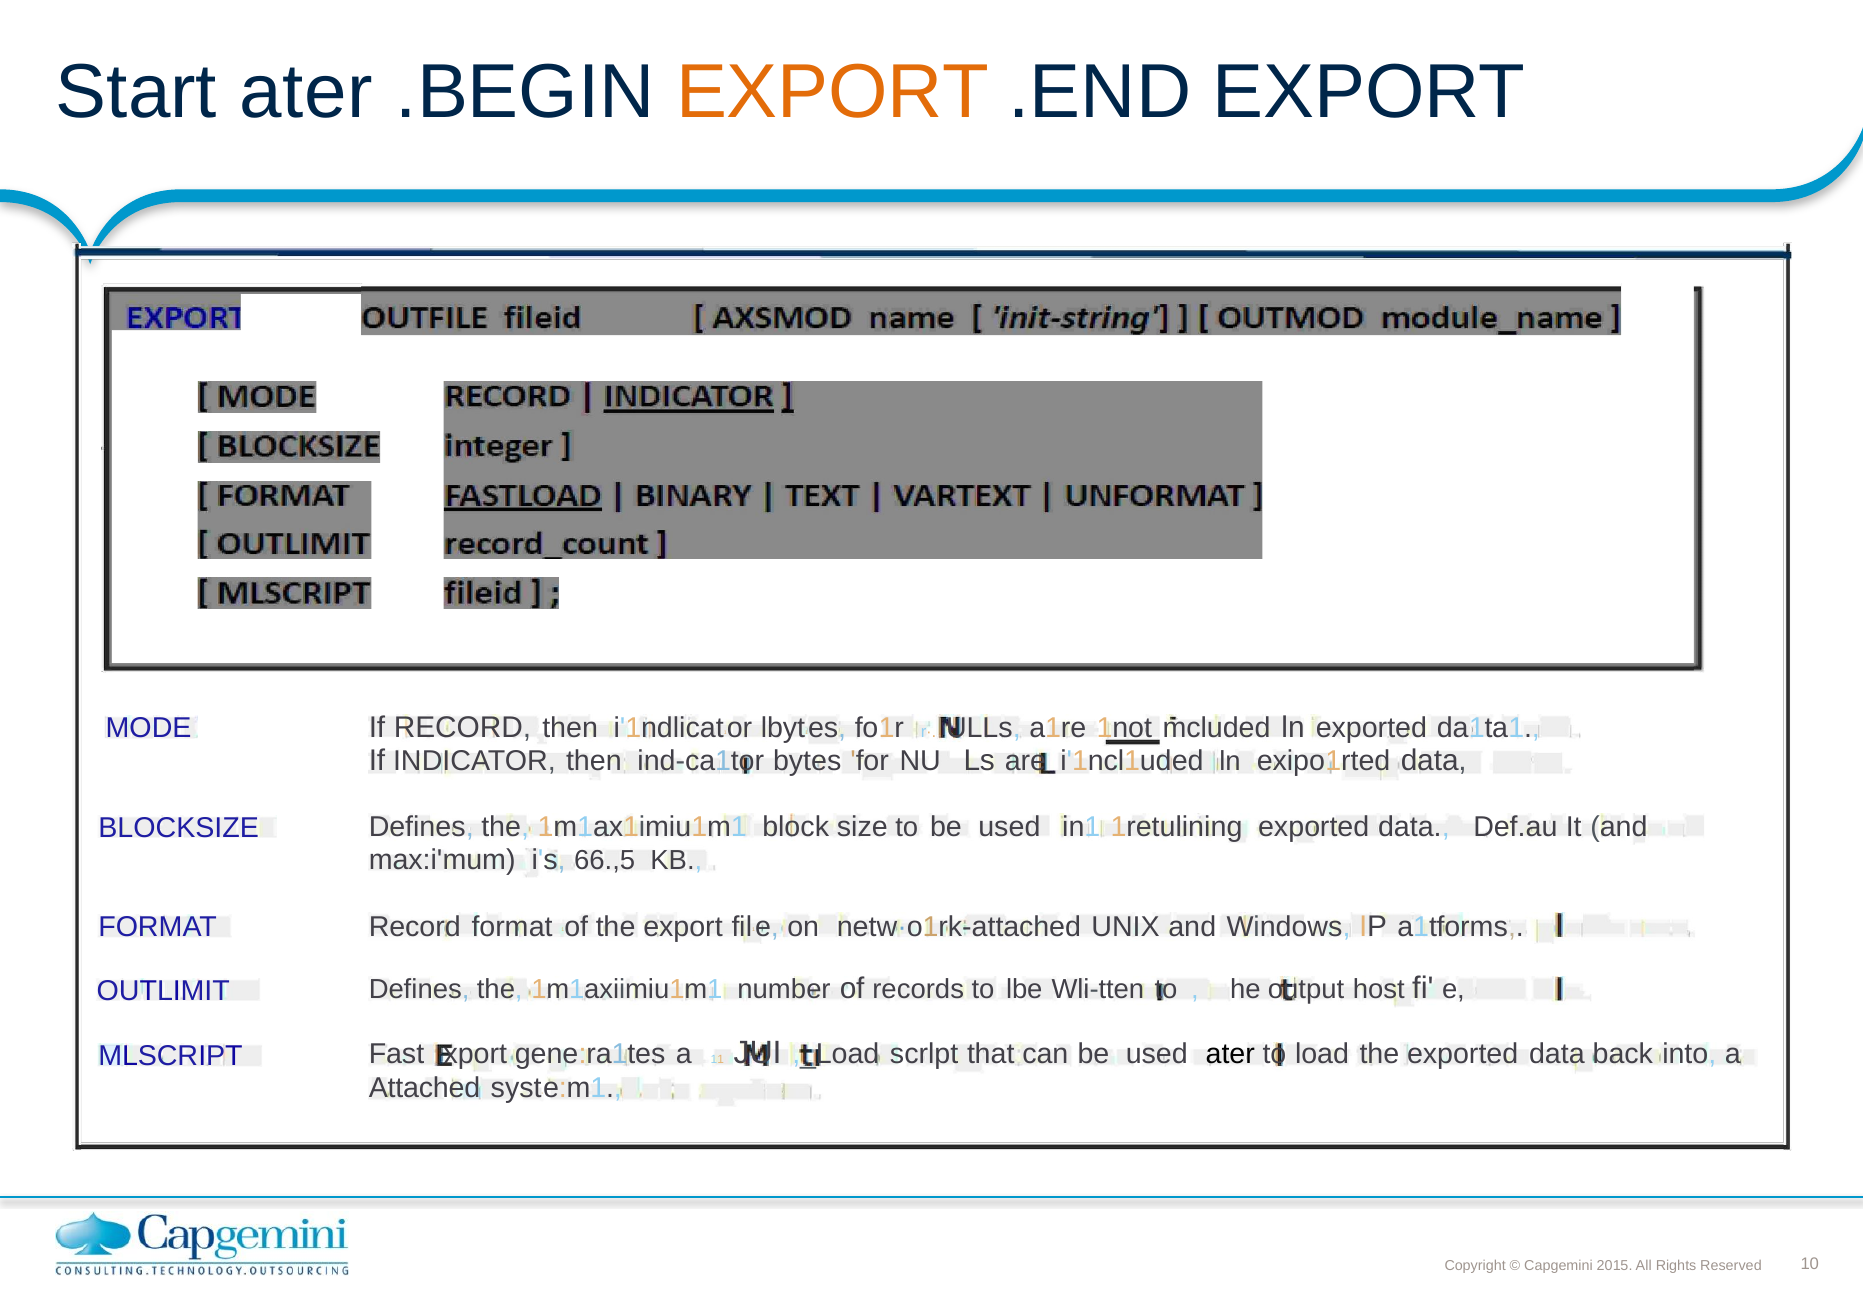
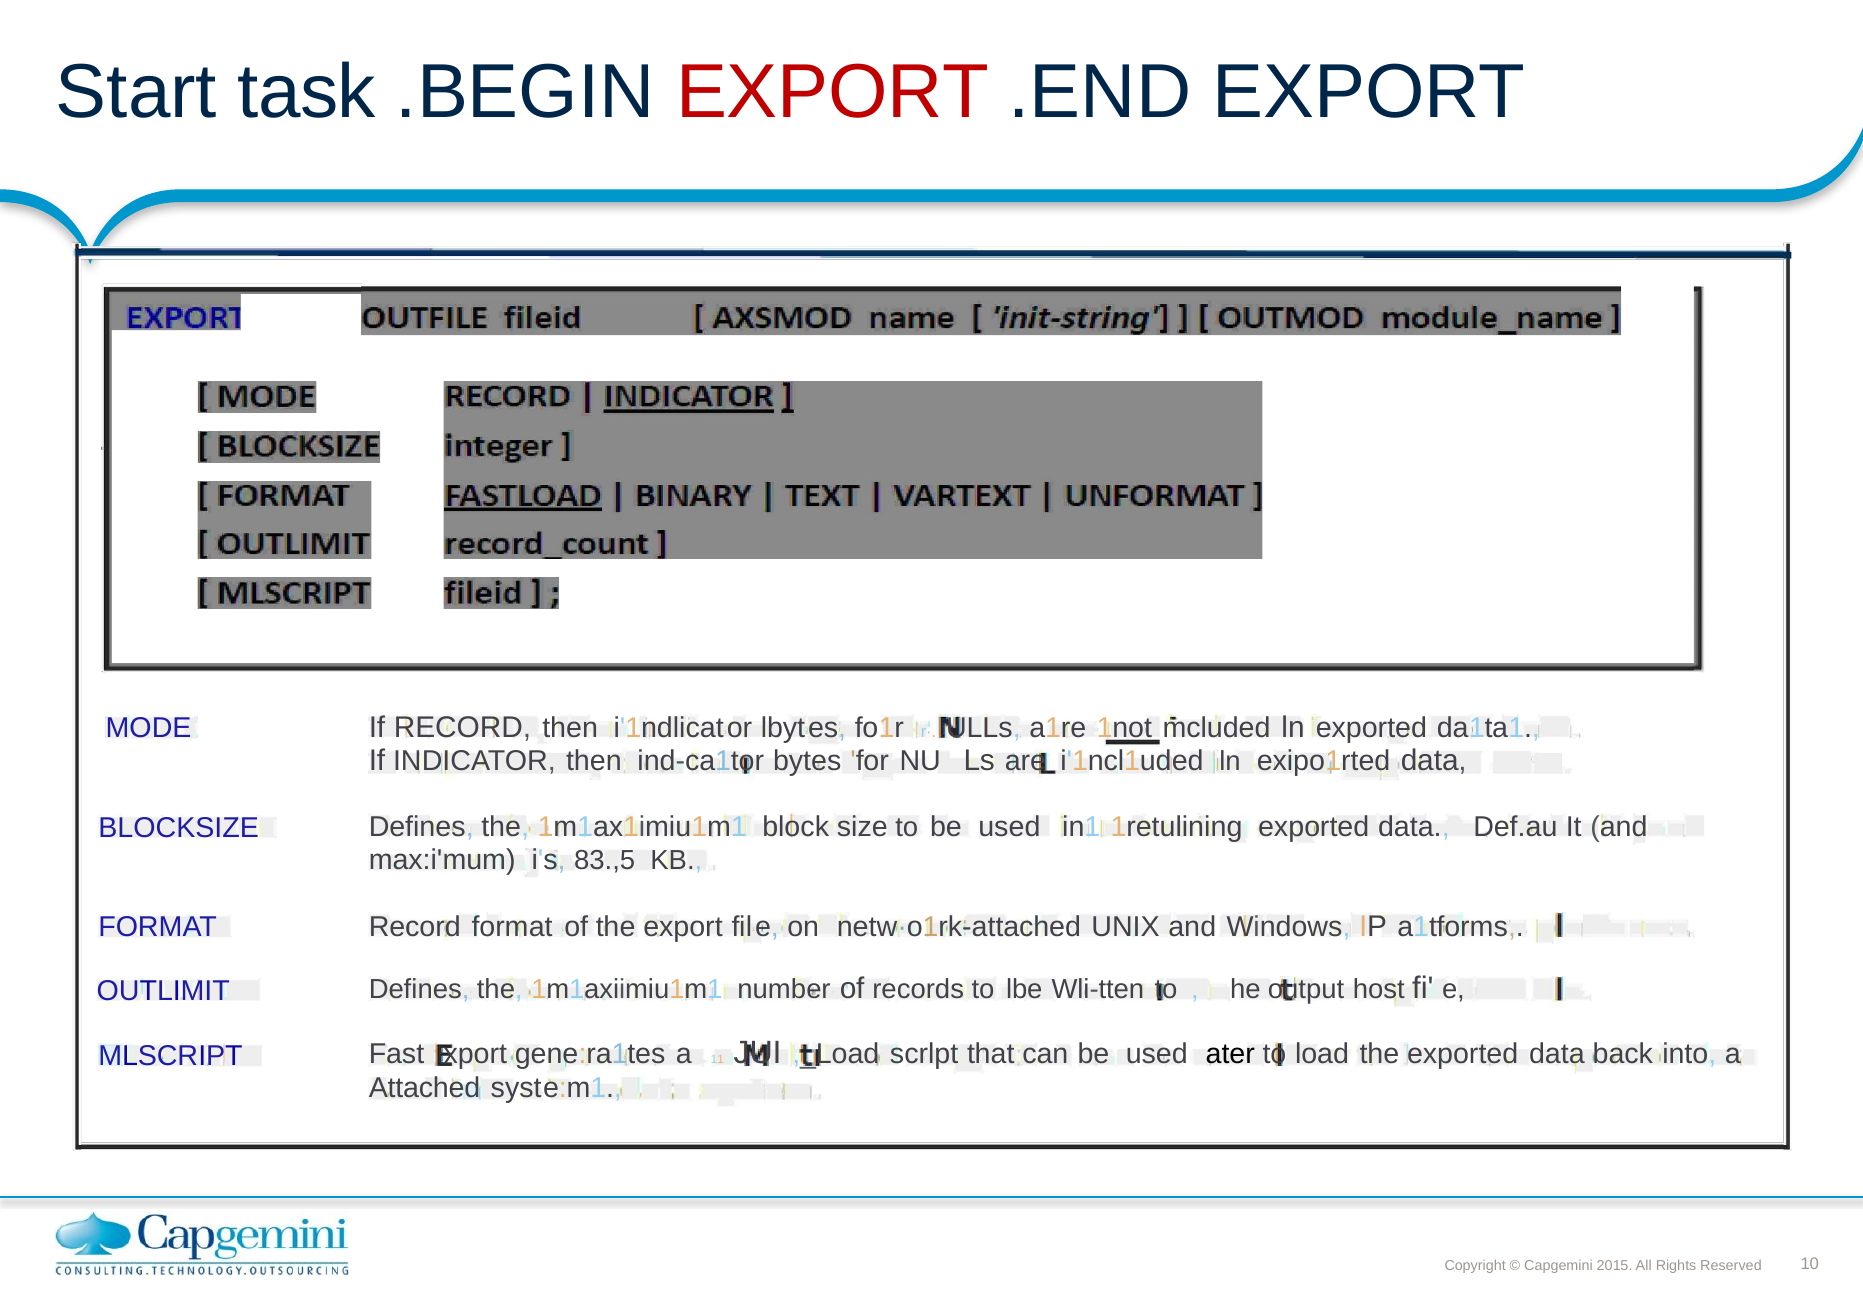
Start ater: ater -> task (307, 92)
EXPORT colour: orange -> red (833, 92)
66.,5: 66.,5 -> 83.,5 (605, 860)
